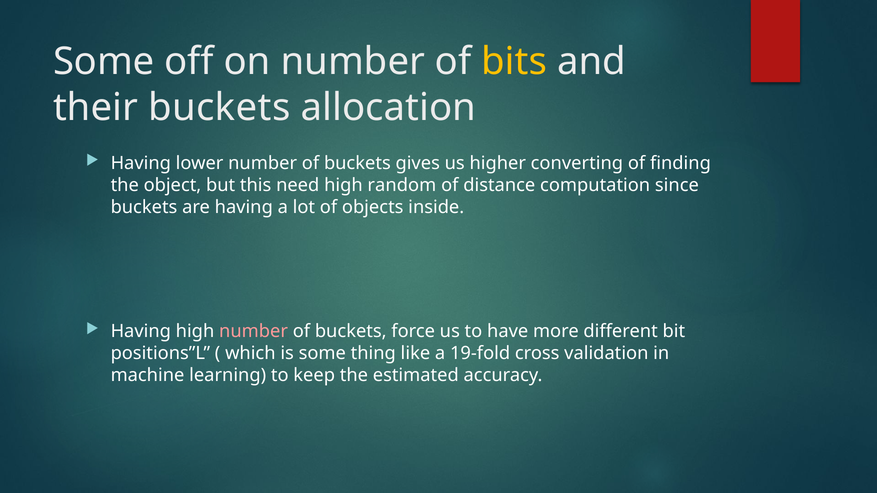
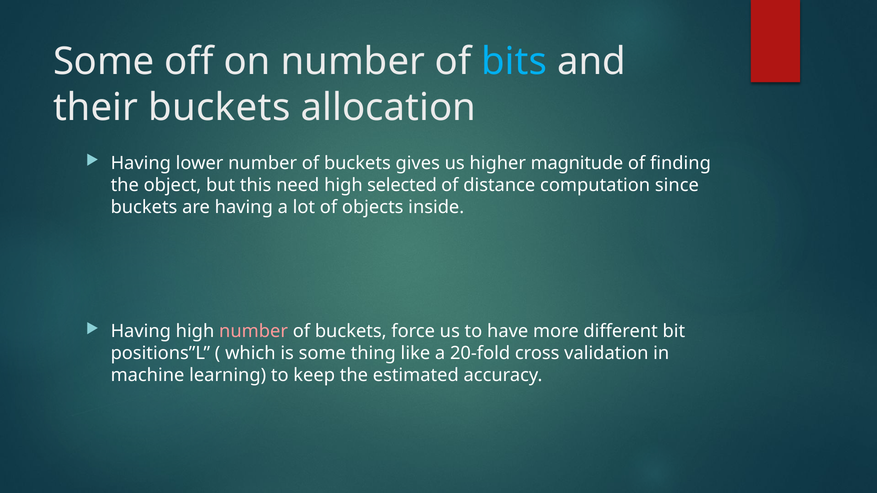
bits colour: yellow -> light blue (514, 62)
converting: converting -> magnitude (577, 163)
random: random -> selected (402, 185)
19-fold: 19-fold -> 20-fold (480, 354)
